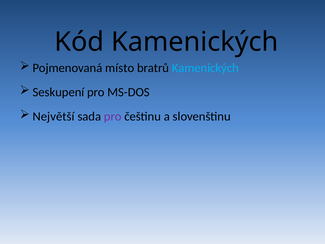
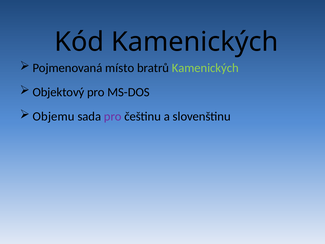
Kamenických colour: light blue -> light green (205, 68)
Seskupení: Seskupení -> Objektový (58, 92)
Největší: Největší -> Objemu (54, 116)
